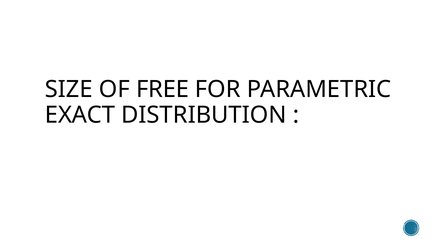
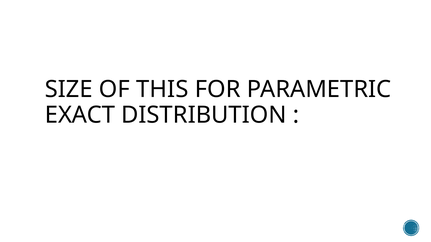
FREE: FREE -> THIS (162, 89)
